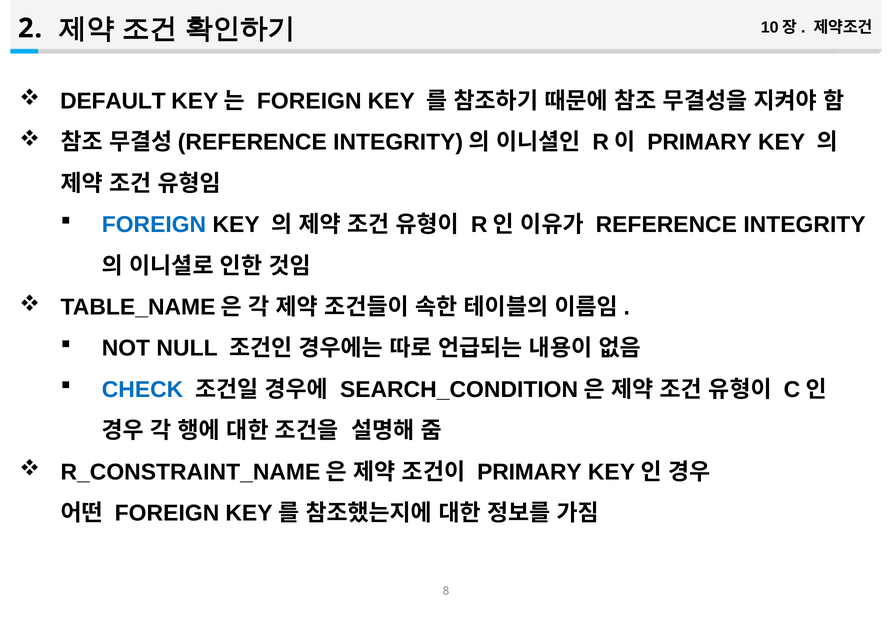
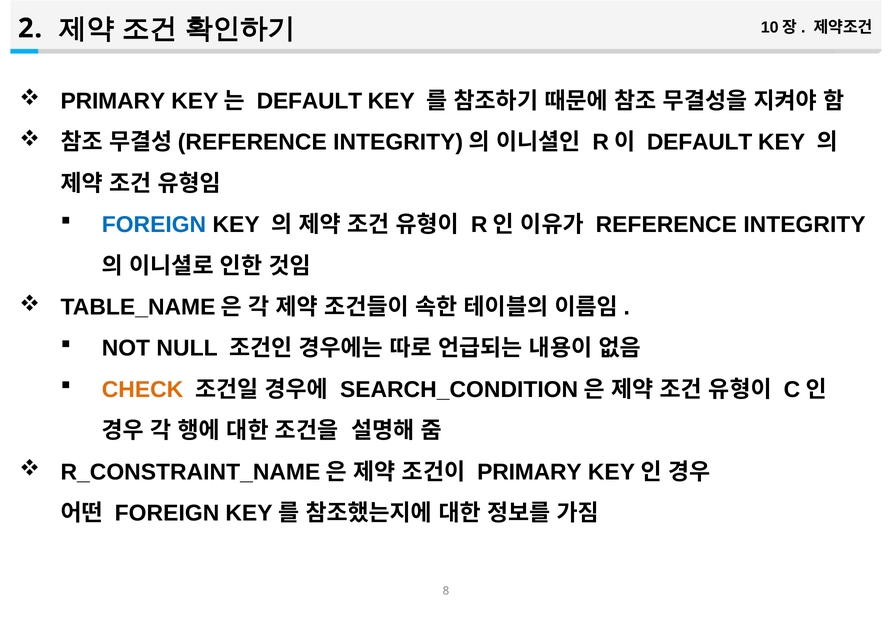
DEFAULT: DEFAULT -> PRIMARY (113, 101)
FOREIGN: FOREIGN -> DEFAULT (309, 101)
PRIMARY: PRIMARY -> DEFAULT (700, 142)
CHECK colour: blue -> orange (143, 390)
